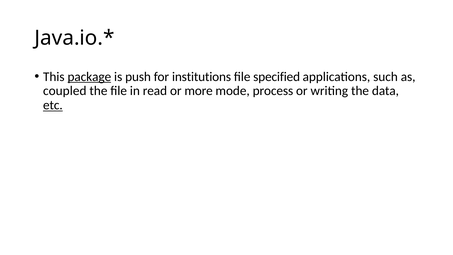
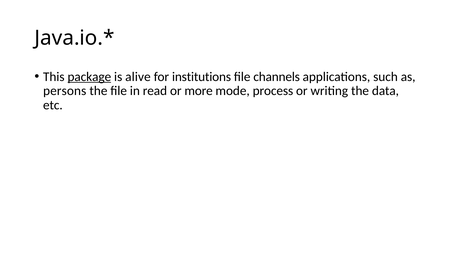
push: push -> alive (138, 77)
specified: specified -> channels (277, 77)
coupled: coupled -> persons (65, 91)
etc underline: present -> none (53, 105)
